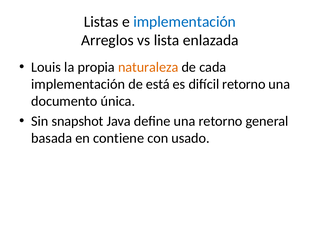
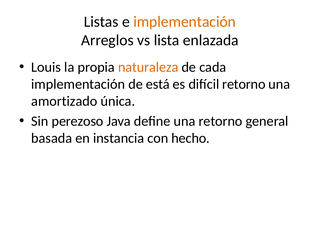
implementación colour: blue -> orange (185, 22)
documento: documento -> amortizado (64, 101)
snapshot: snapshot -> perezoso (78, 121)
contiene: contiene -> instancia (119, 138)
usado: usado -> hecho (191, 138)
